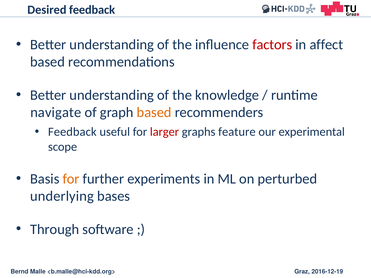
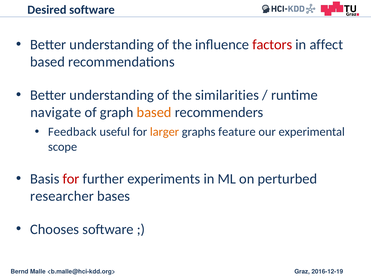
Desired feedback: feedback -> software (92, 10)
knowledge: knowledge -> similarities (227, 95)
larger colour: red -> orange (164, 132)
for colour: orange -> red (71, 179)
underlying: underlying -> researcher (62, 196)
Through: Through -> Chooses (55, 229)
